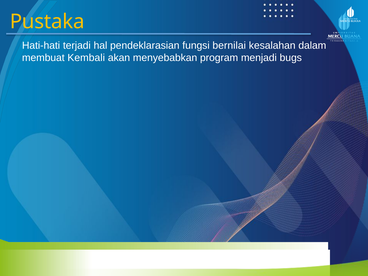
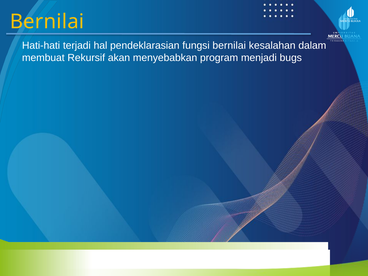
Pustaka: Pustaka -> Bernilai (47, 22)
Kembali: Kembali -> Rekursif (86, 58)
